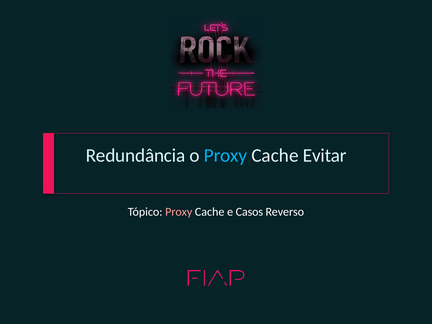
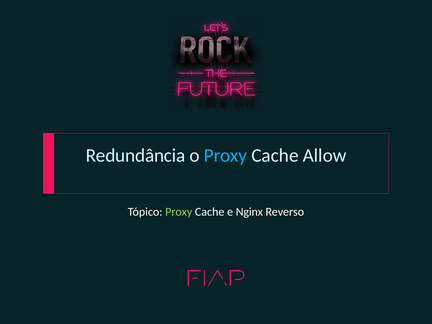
Evitar: Evitar -> Allow (325, 155)
Proxy colour: pink -> light green (179, 212)
Casos: Casos -> Nginx (249, 212)
